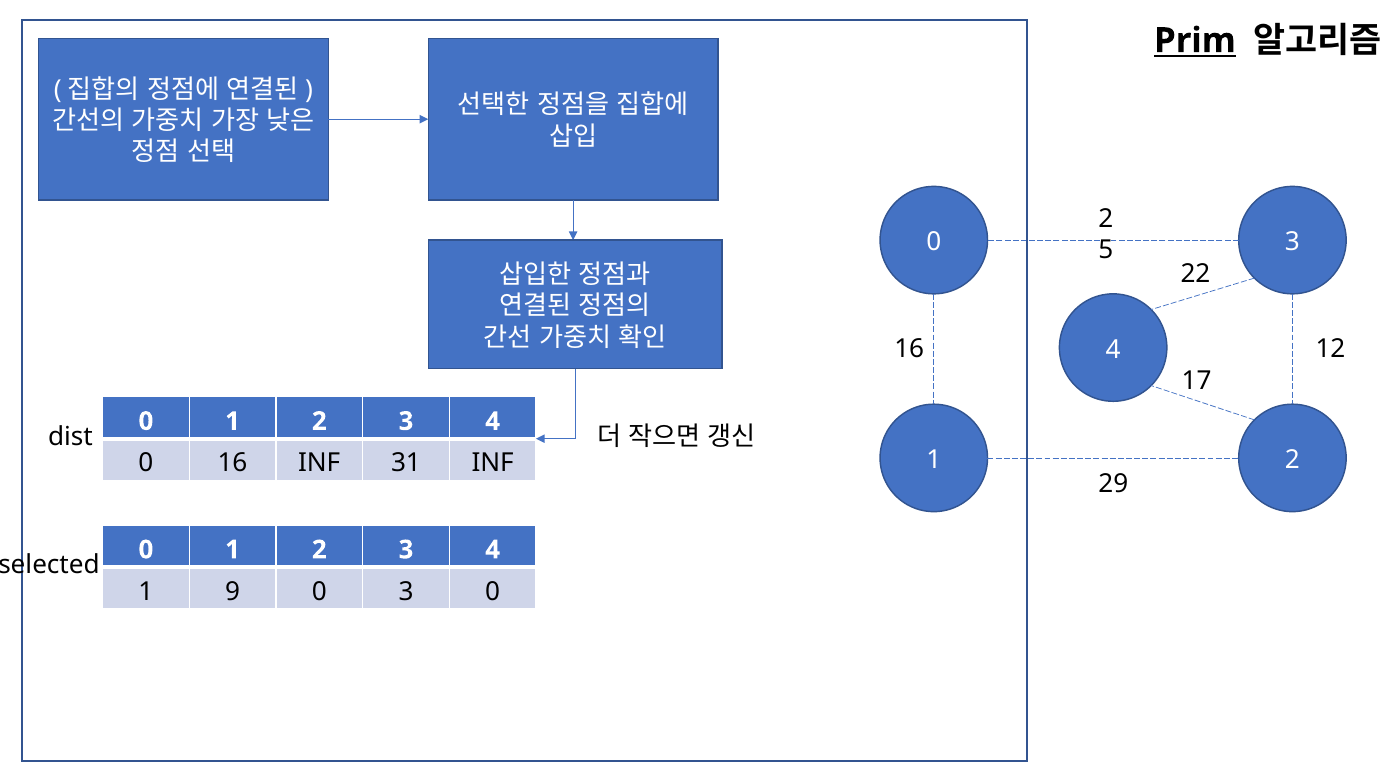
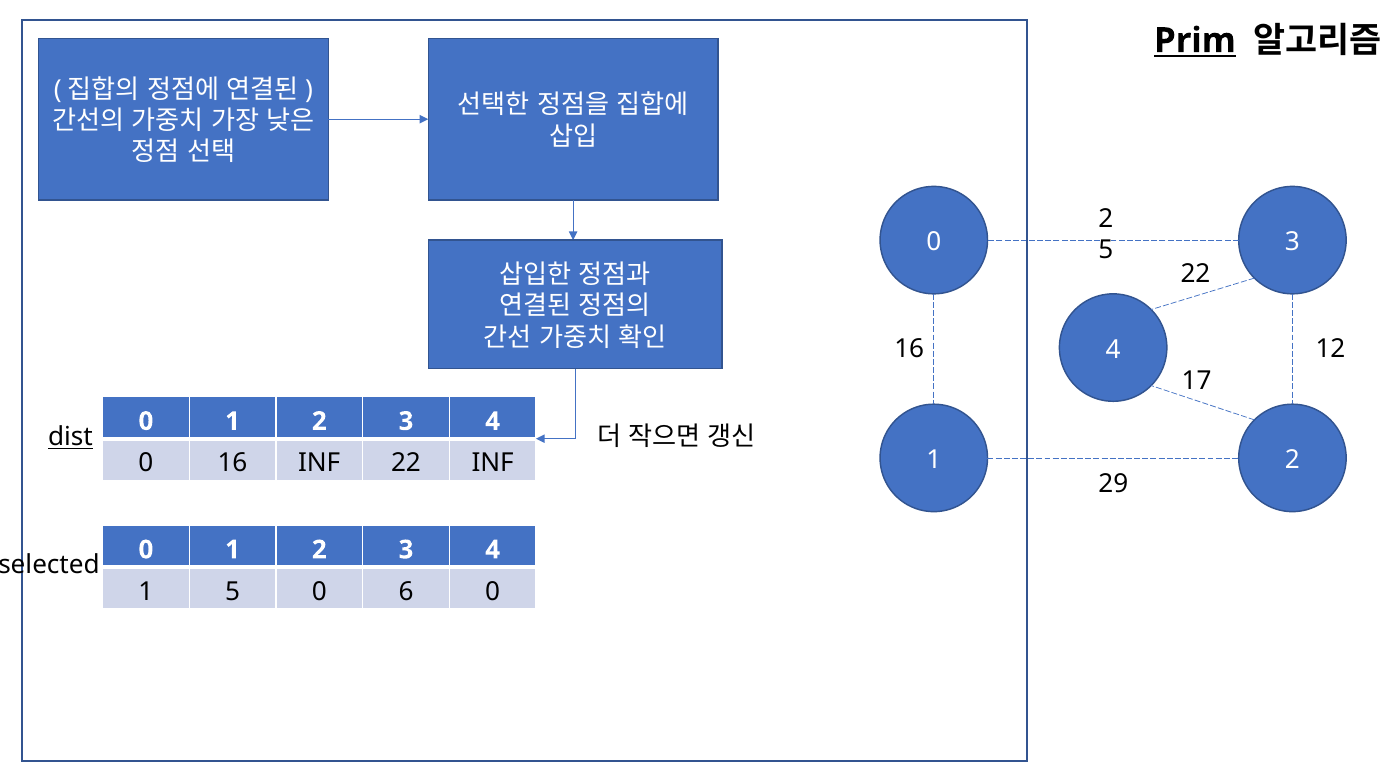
dist underline: none -> present (71, 437)
INF 31: 31 -> 22 (406, 463)
1 9: 9 -> 5 (233, 592)
0 3: 3 -> 6 (406, 592)
